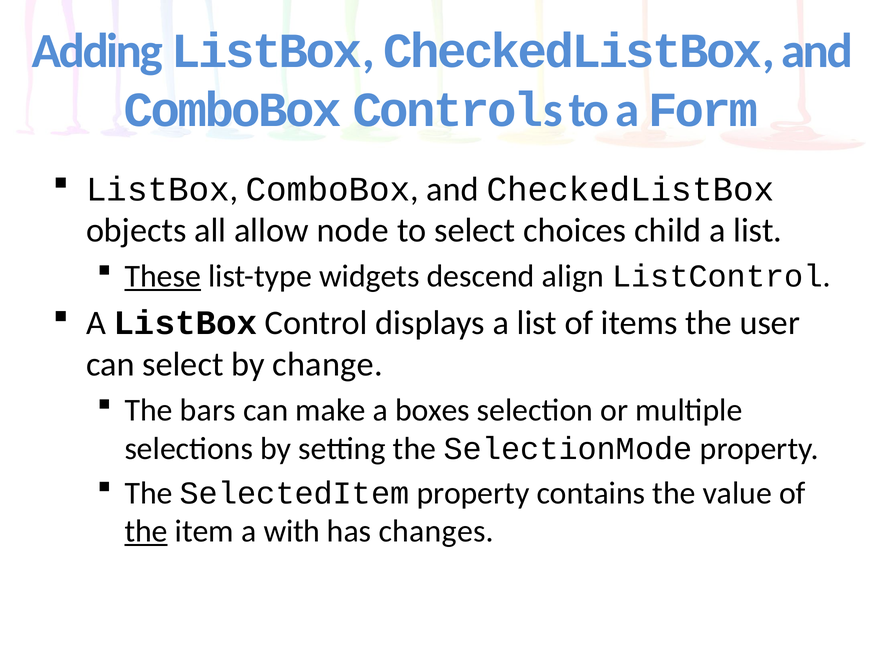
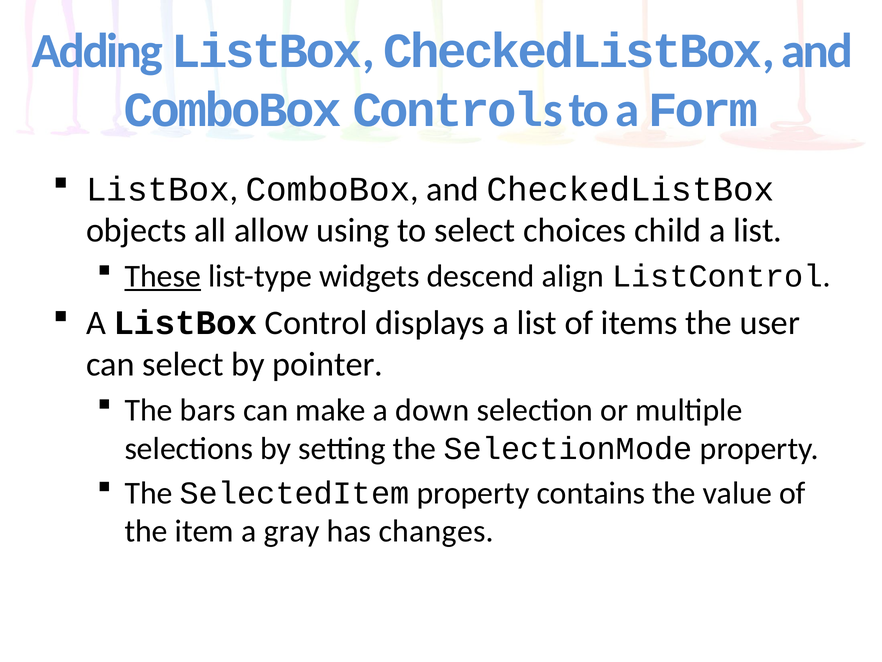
node: node -> using (353, 230)
change: change -> pointer (328, 364)
boxes: boxes -> down (432, 410)
the underline: present -> none (146, 531)
with: with -> gray (292, 531)
